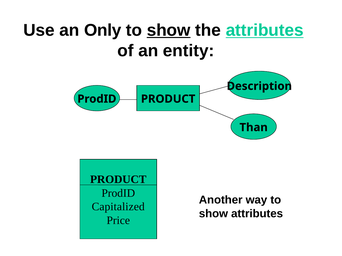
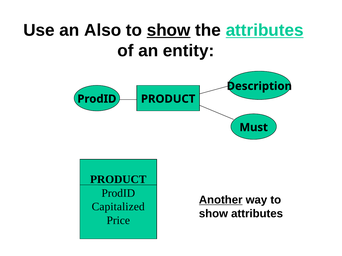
Only: Only -> Also (103, 30)
Than: Than -> Must (254, 128)
Another underline: none -> present (221, 200)
